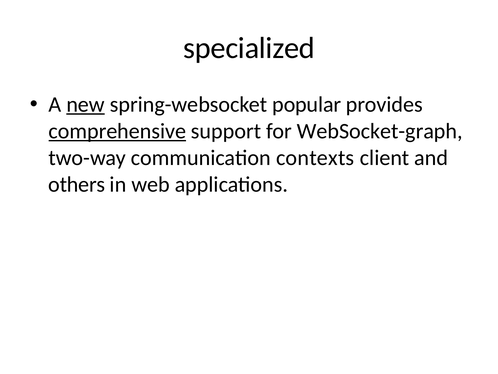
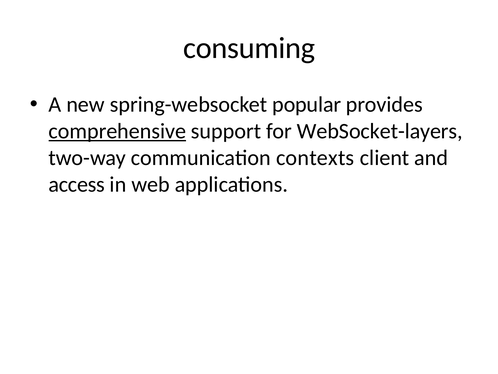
specialized: specialized -> consuming (249, 48)
new underline: present -> none (86, 104)
WebSocket-graph: WebSocket-graph -> WebSocket-layers (380, 131)
others: others -> access (77, 184)
